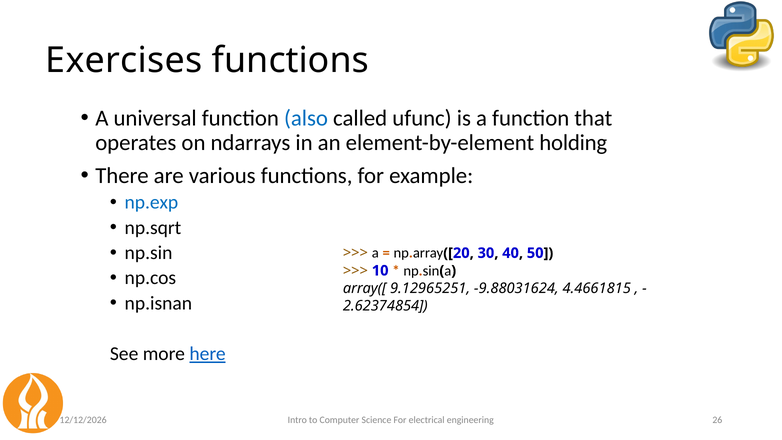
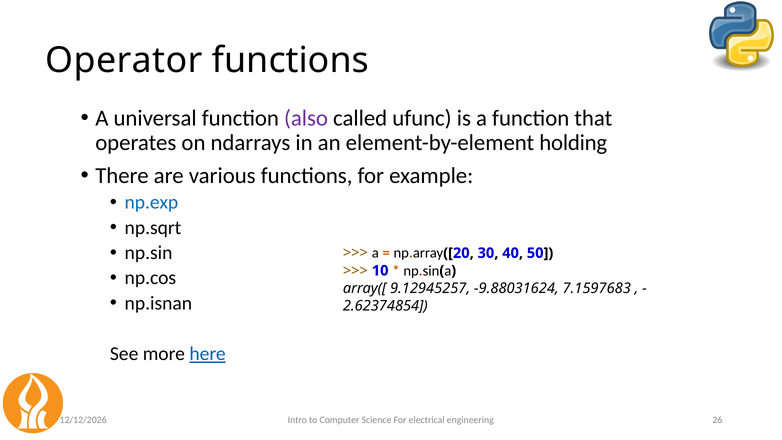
Exercises: Exercises -> Operator (124, 60)
also colour: blue -> purple (306, 118)
9.12965251: 9.12965251 -> 9.12945257 (430, 288)
4.4661815: 4.4661815 -> 7.1597683 (597, 288)
